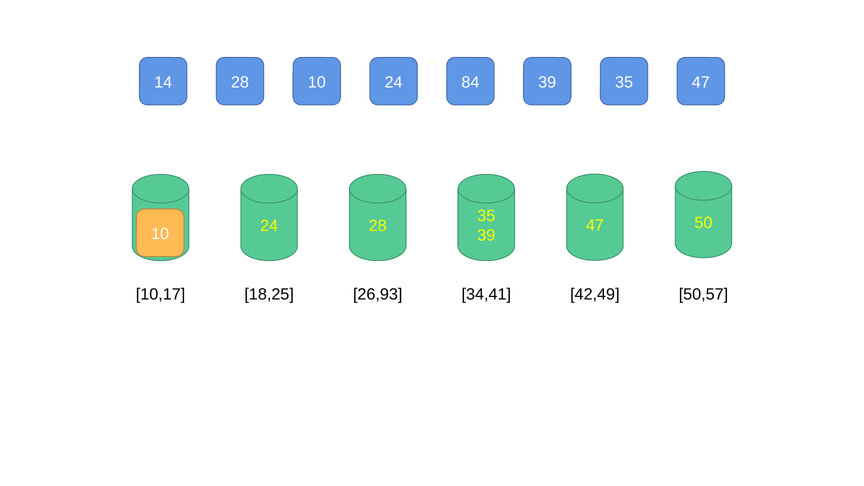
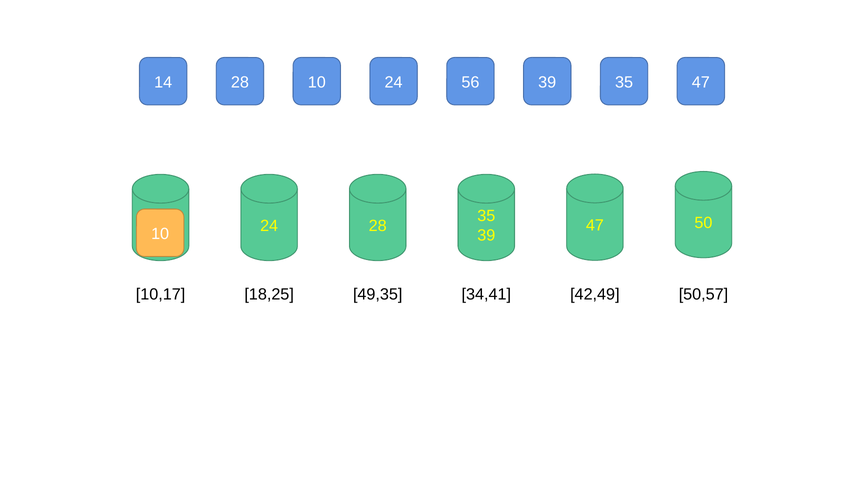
84: 84 -> 56 (470, 82)
26,93: 26,93 -> 49,35 (378, 294)
